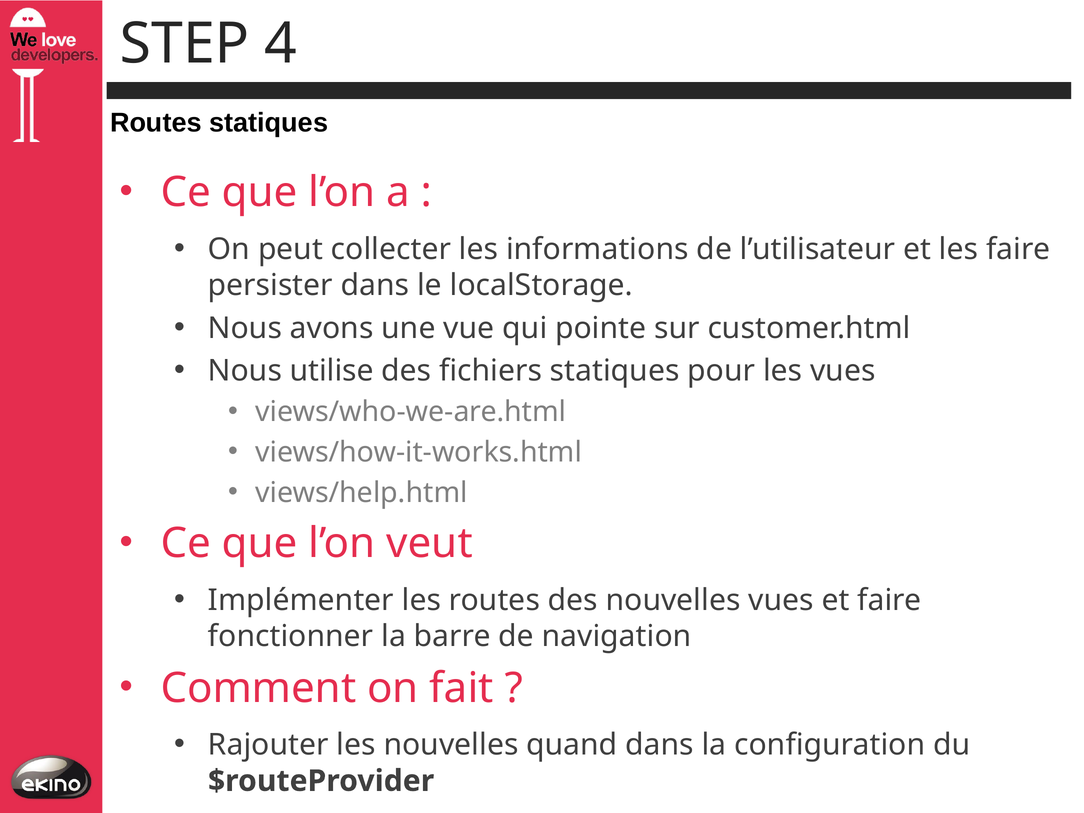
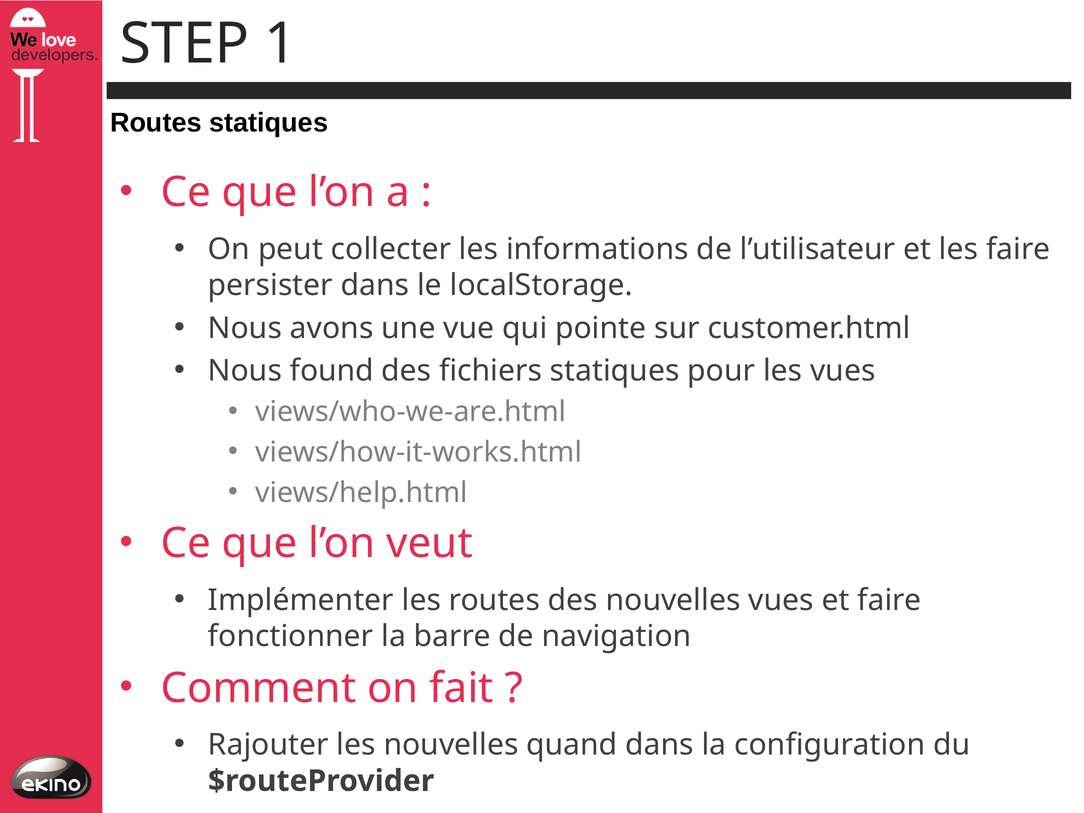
4: 4 -> 1 (281, 44)
utilise: utilise -> found (332, 371)
